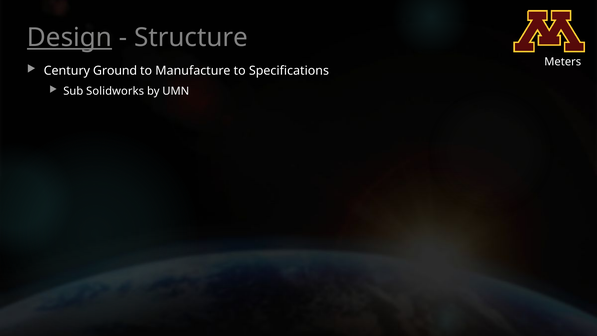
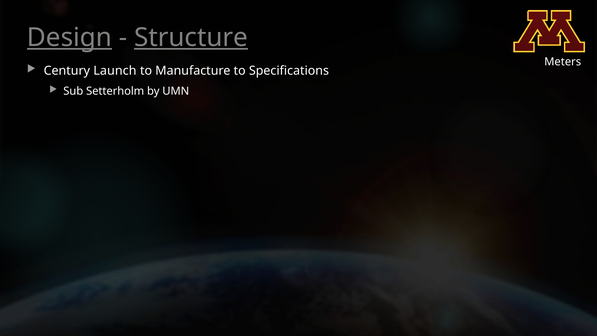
Structure underline: none -> present (191, 38)
Ground: Ground -> Launch (115, 71)
Solidworks: Solidworks -> Setterholm (115, 91)
